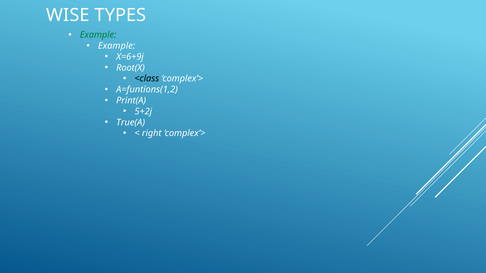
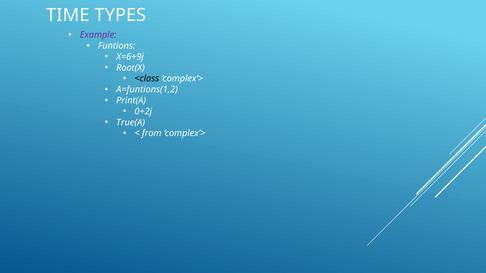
WISE: WISE -> TIME (68, 15)
Example colour: green -> purple (98, 35)
Example: Example -> Funtions (117, 46)
5+2j: 5+2j -> 0+2j (143, 112)
right: right -> from (152, 133)
